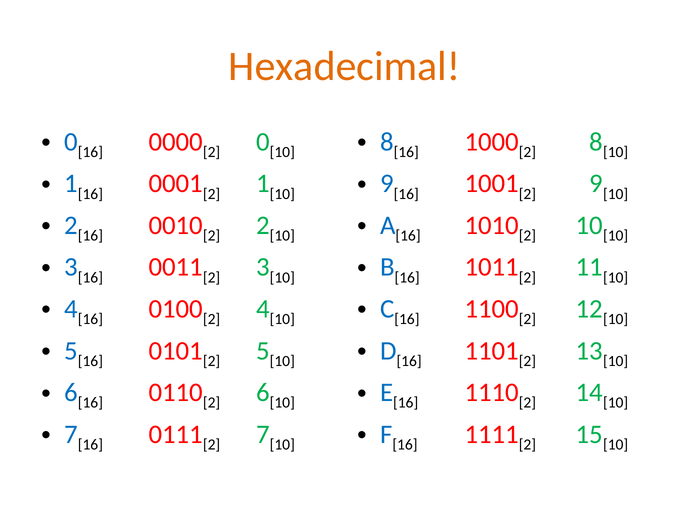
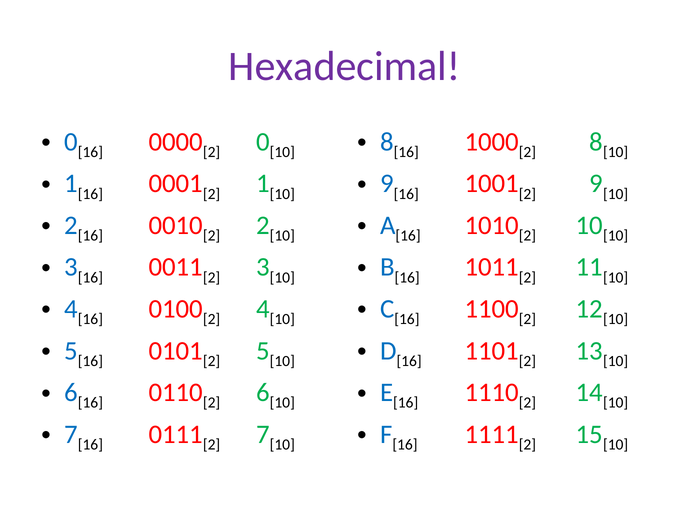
Hexadecimal colour: orange -> purple (344, 67)
